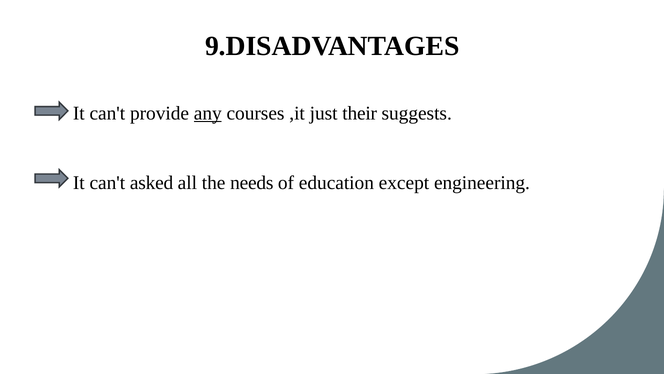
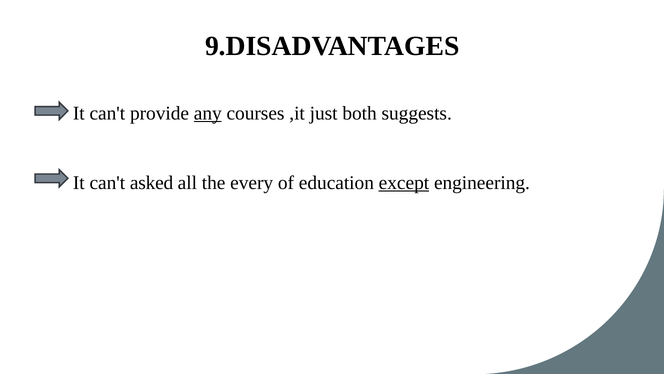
their: their -> both (360, 113)
needs: needs -> every (252, 183)
except underline: none -> present (404, 183)
